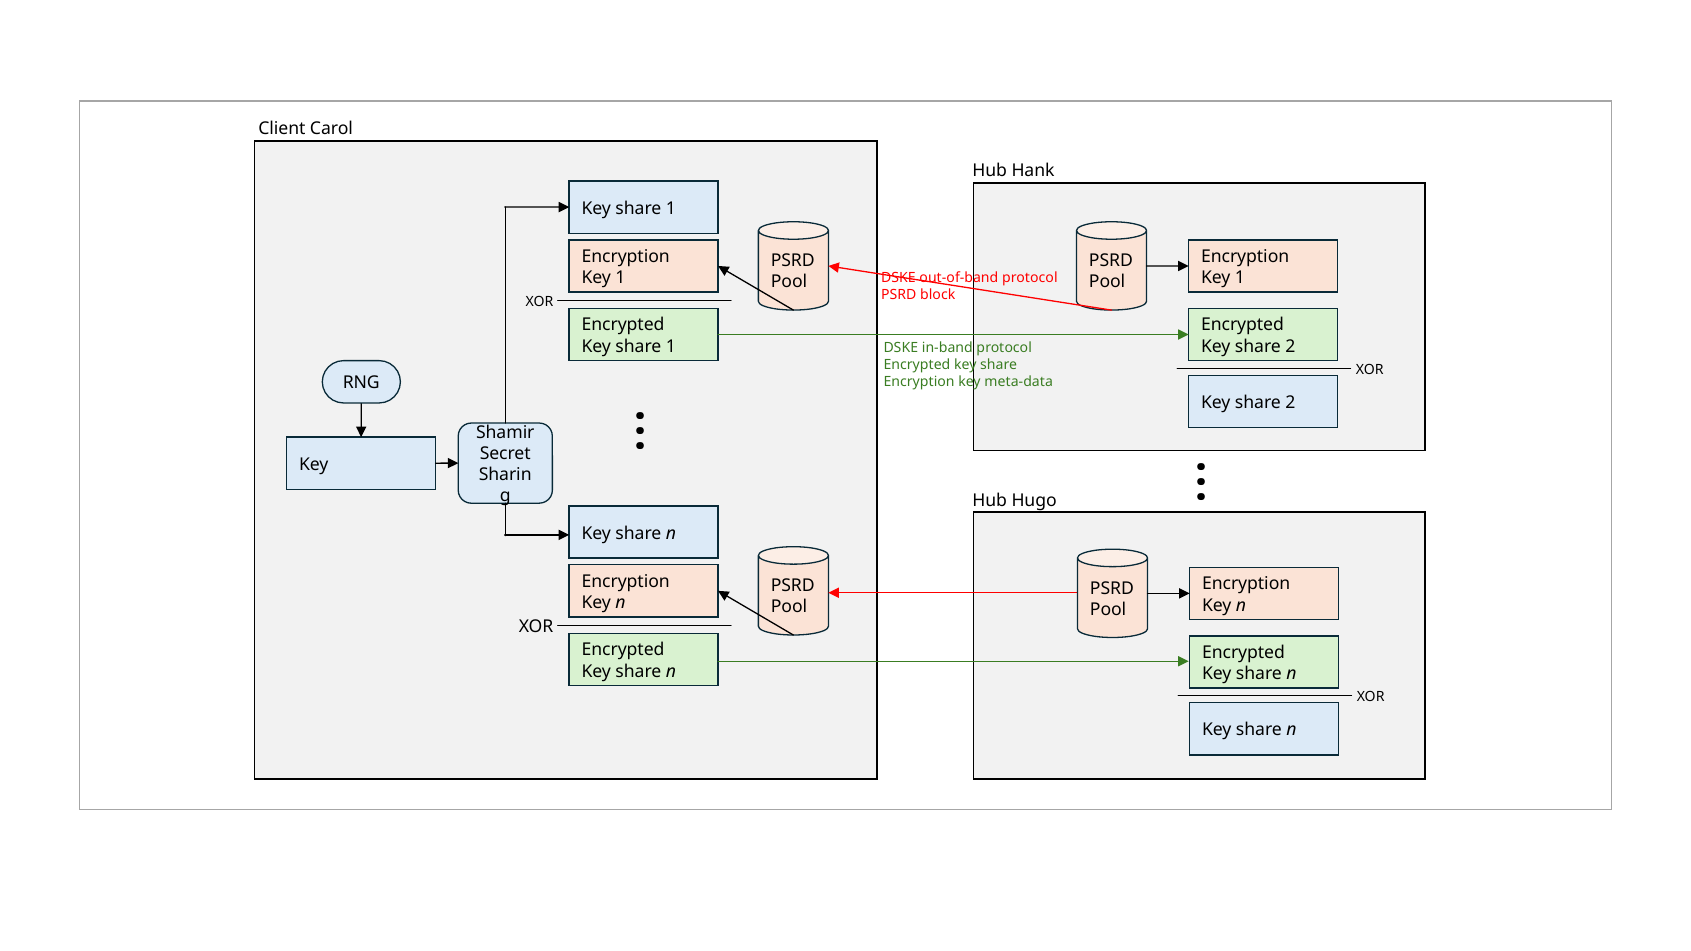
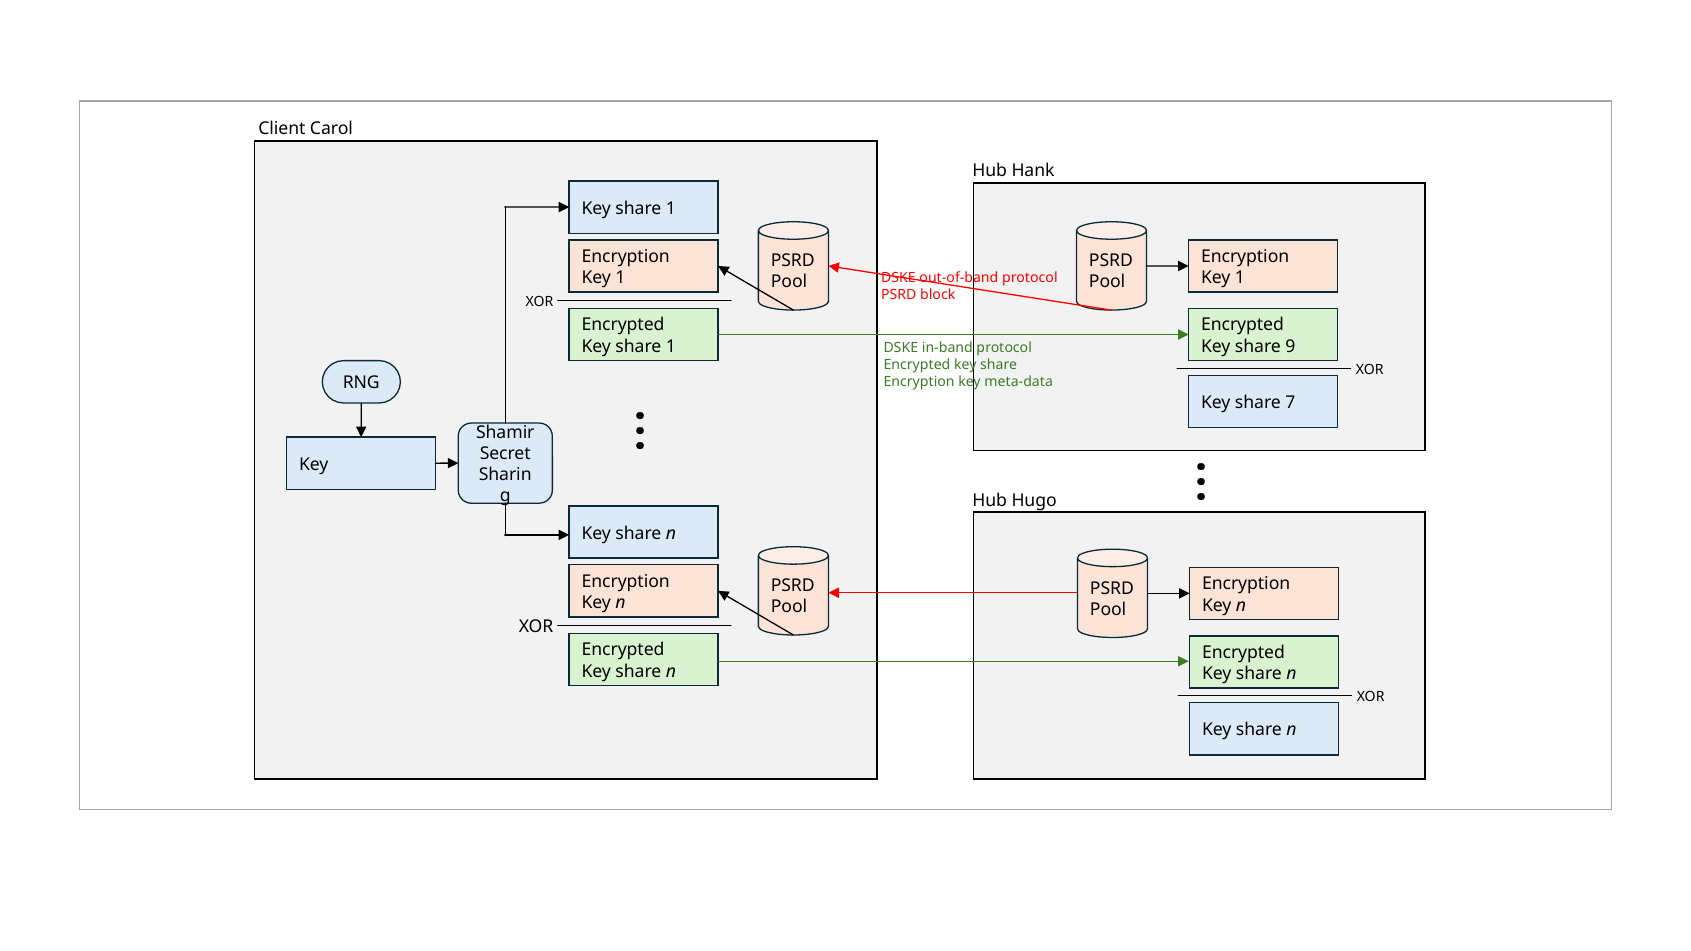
2: 2 -> 9 (1290, 346)
2: 2 -> 7 (1290, 403)
